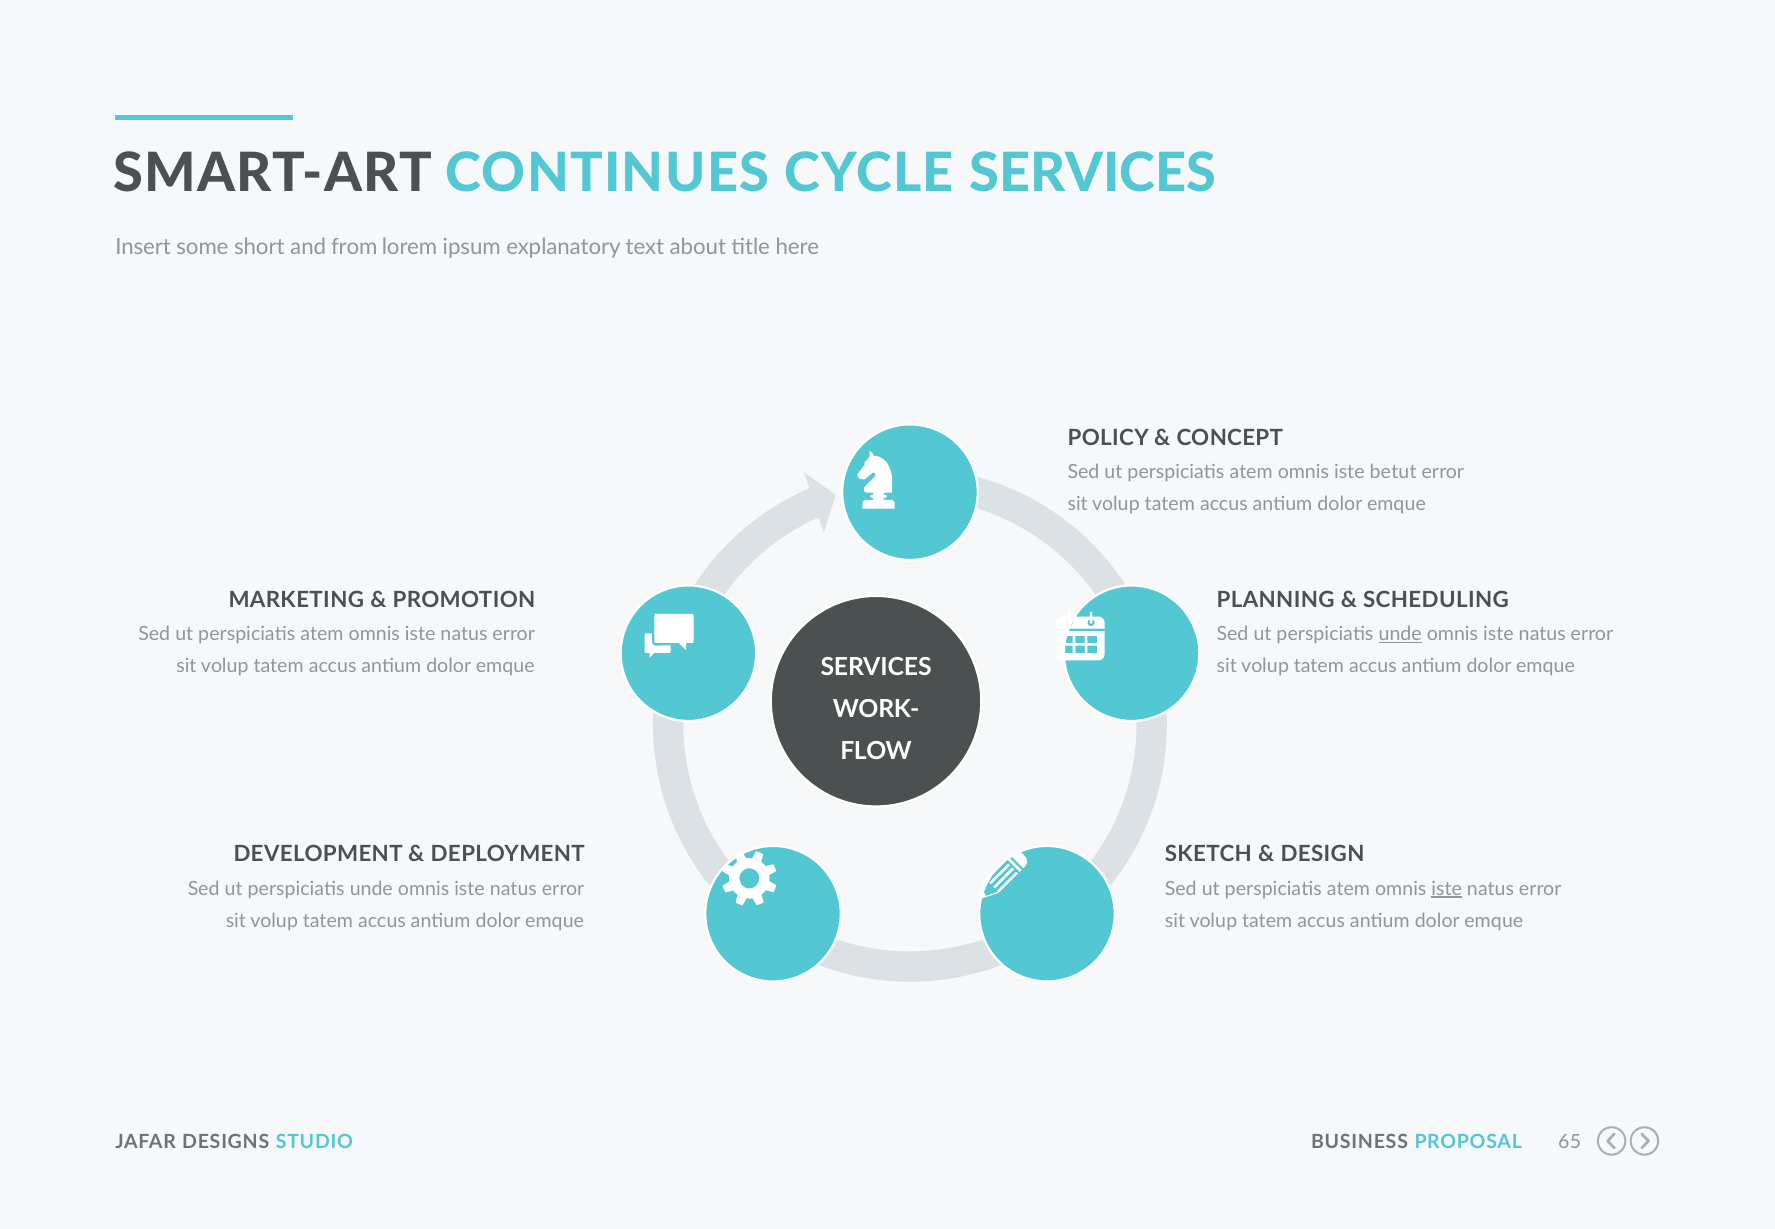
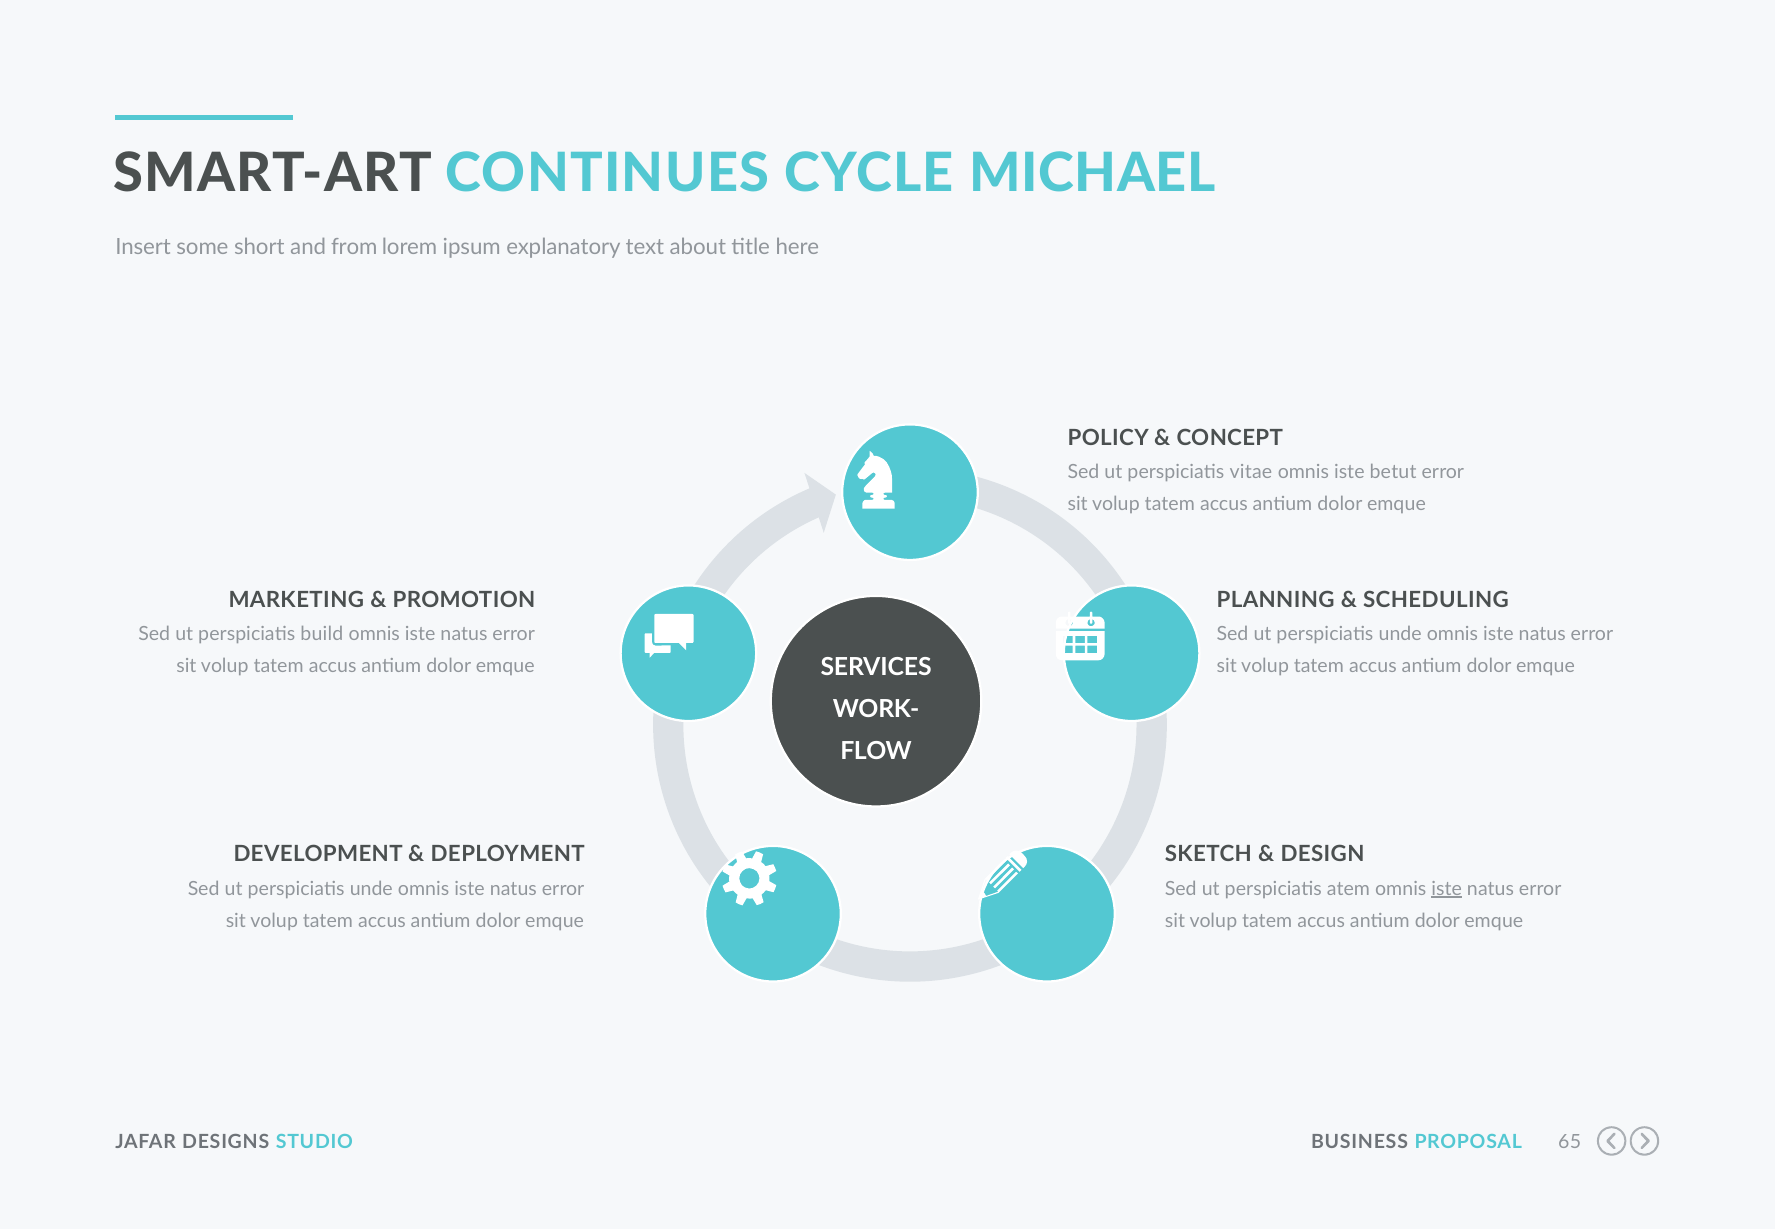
CYCLE SERVICES: SERVICES -> MICHAEL (1092, 174)
atem: atem -> vitae (1251, 472)
atem: atem -> build (322, 634)
unde underline: present -> none (1400, 634)
